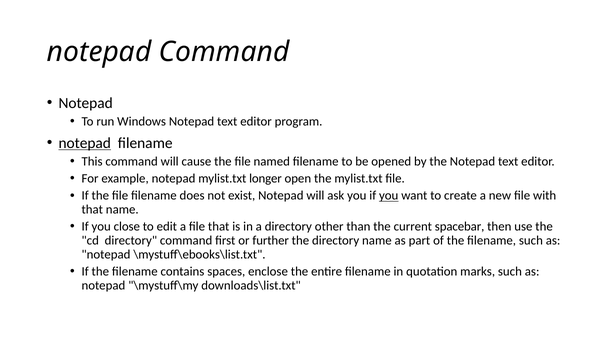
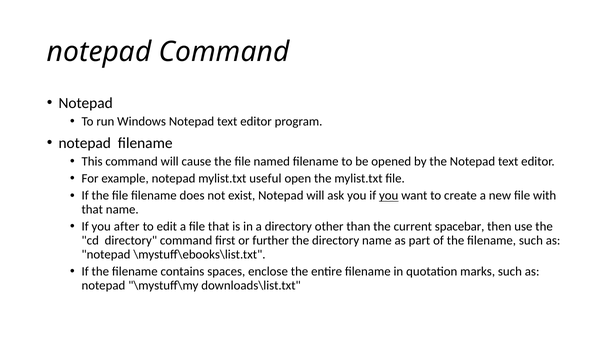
notepad underline: present -> none (85, 143)
longer: longer -> useful (265, 178)
close: close -> after (127, 226)
